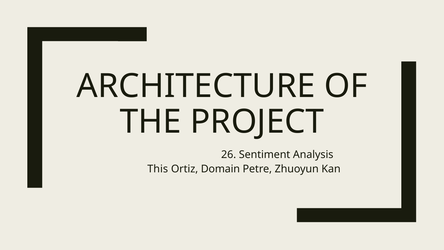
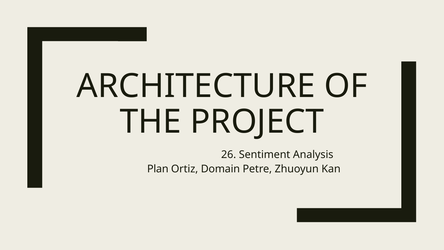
This: This -> Plan (158, 169)
